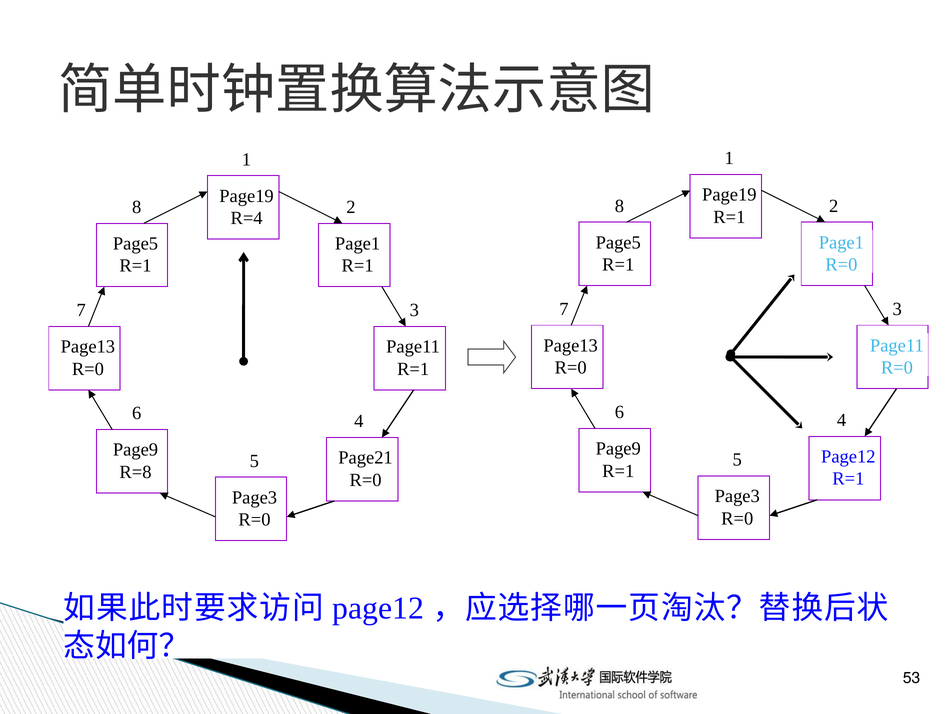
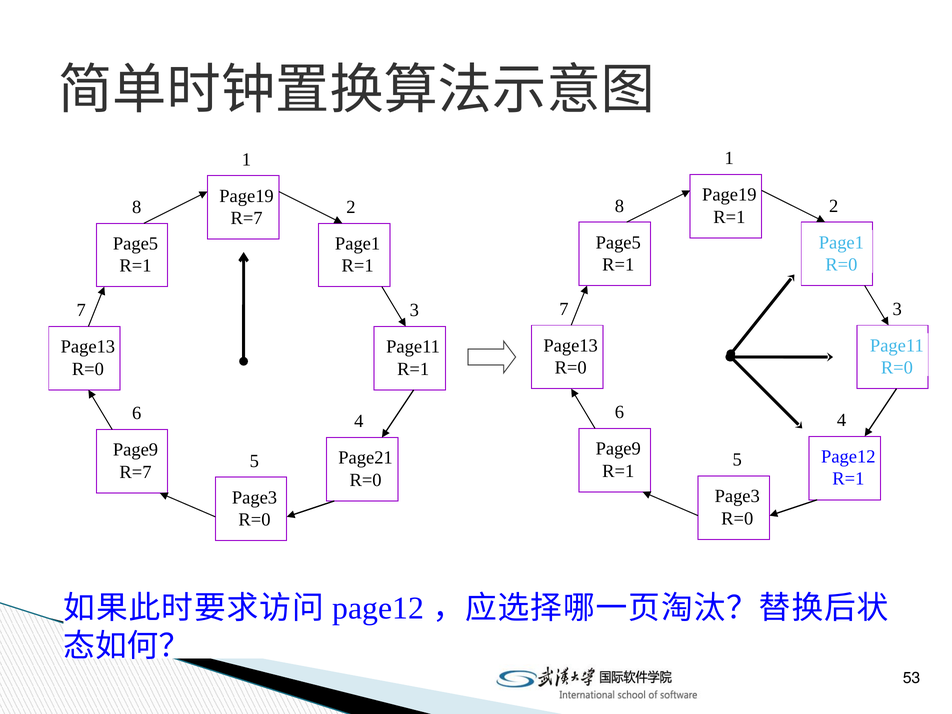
R=4: R=4 -> R=7 (247, 218)
R=8: R=8 -> R=7 (136, 472)
